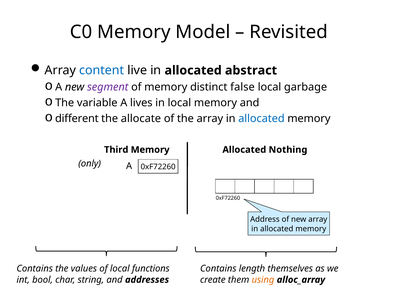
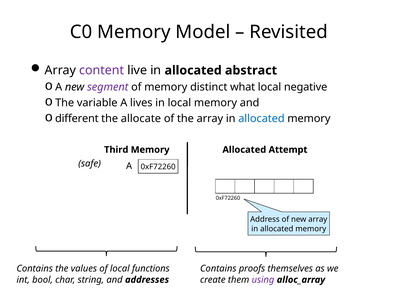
content colour: blue -> purple (102, 71)
false: false -> what (243, 87)
garbage: garbage -> negative (306, 87)
Nothing: Nothing -> Attempt (288, 150)
only: only -> safe (90, 164)
length: length -> proofs (252, 269)
using colour: orange -> purple (263, 280)
